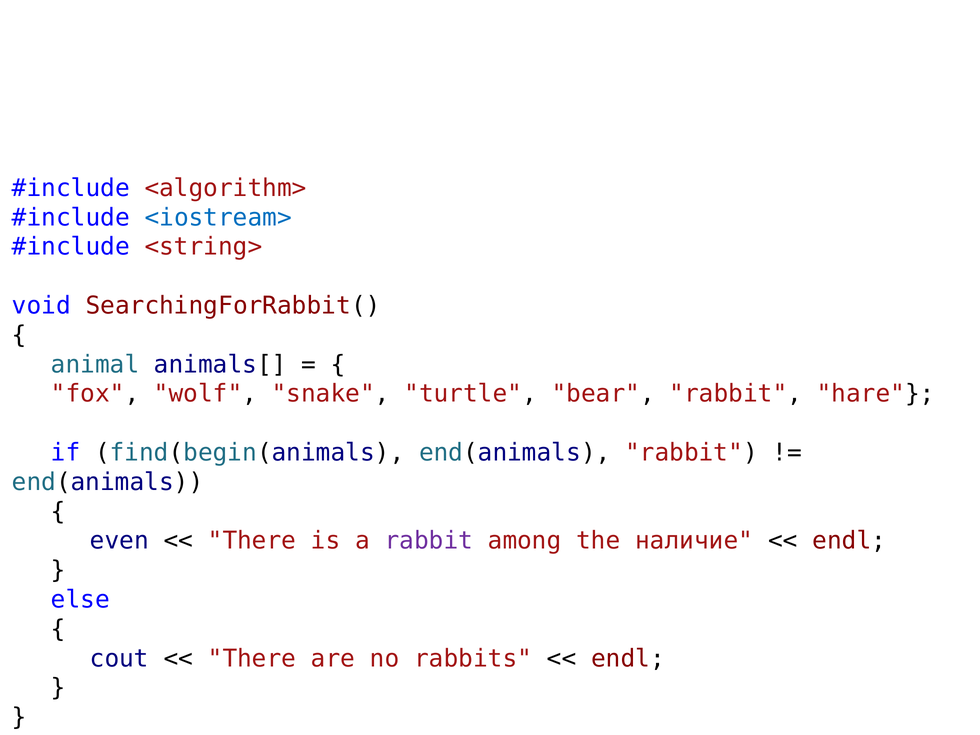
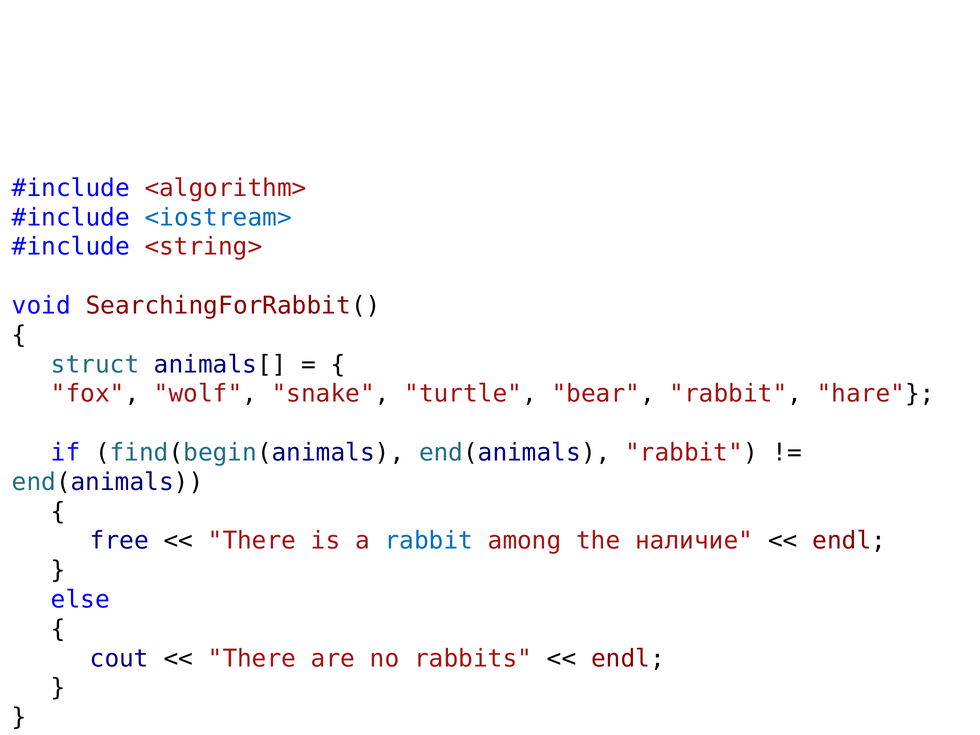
animal: animal -> struct (95, 364)
even: even -> free (119, 541)
rabbit colour: purple -> blue (429, 541)
